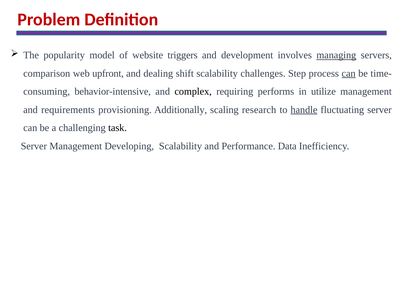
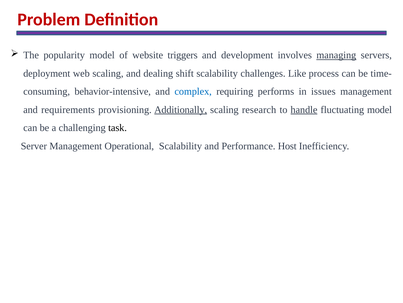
comparison: comparison -> deployment (47, 73)
web upfront: upfront -> scaling (108, 73)
Step: Step -> Like (297, 73)
can underline: present -> none (349, 73)
complex colour: black -> blue (193, 91)
utilize: utilize -> issues (323, 91)
Additionally underline: none -> present (181, 109)
fluctuating server: server -> model (380, 109)
Developing: Developing -> Operational (129, 146)
Data: Data -> Host (287, 146)
